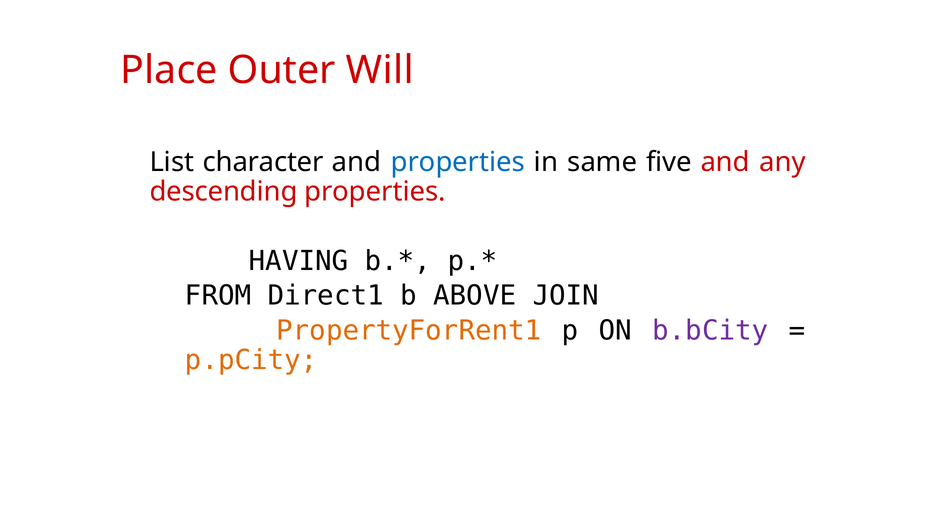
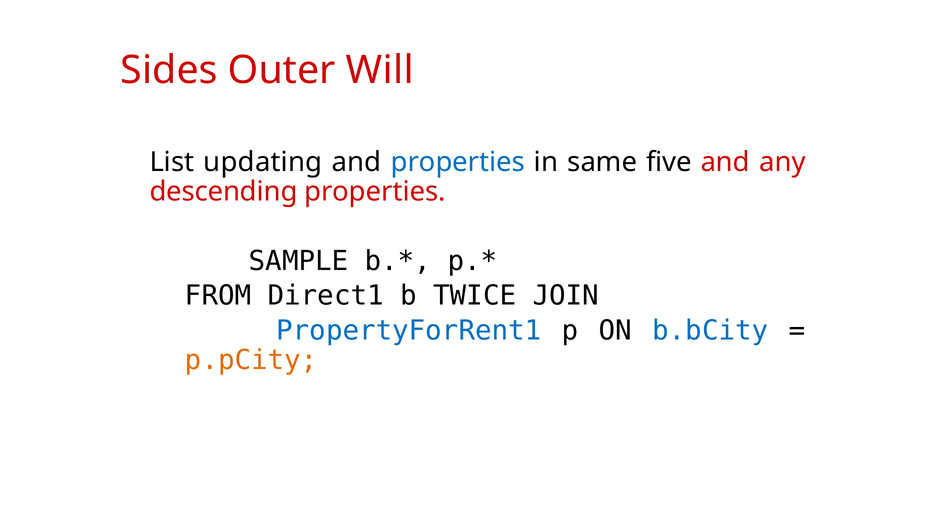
Place: Place -> Sides (169, 70)
character: character -> updating (263, 162)
HAVING: HAVING -> SAMPLE (299, 261)
ABOVE: ABOVE -> TWICE (475, 295)
PropertyForRent1 colour: orange -> blue (409, 330)
b.bCity colour: purple -> blue (710, 330)
